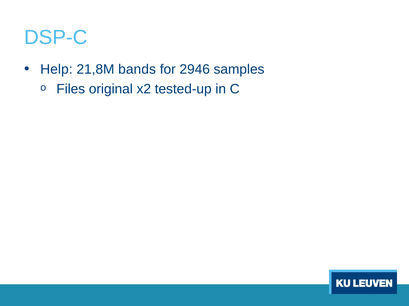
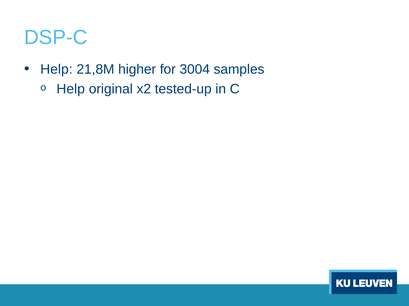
bands: bands -> higher (137, 70)
2946: 2946 -> 3004 (195, 70)
Files: Files -> Help (71, 89)
